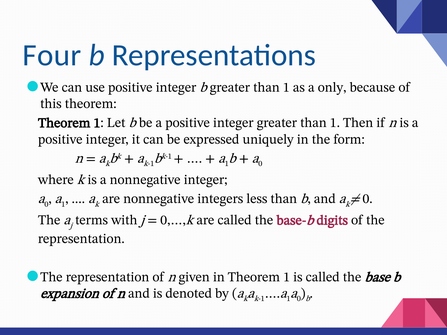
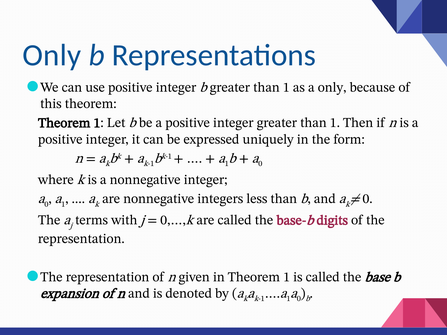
Four: Four -> Only (52, 55)
